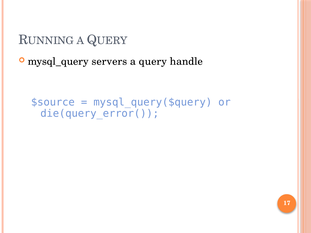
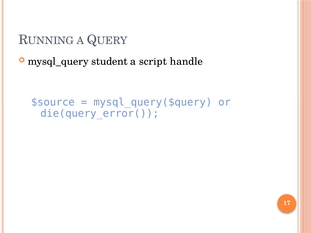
servers: servers -> student (110, 61)
query: query -> script (153, 61)
